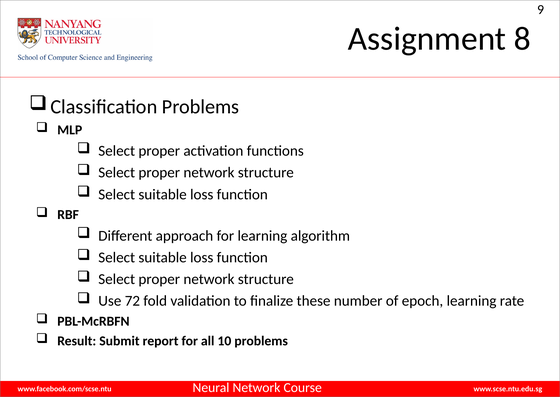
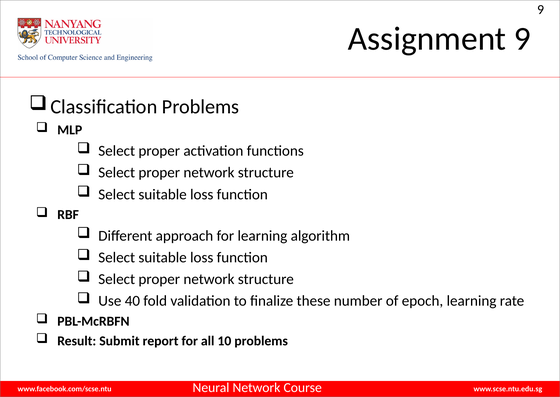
Assignment 8: 8 -> 9 (522, 39)
72: 72 -> 40 (132, 301)
